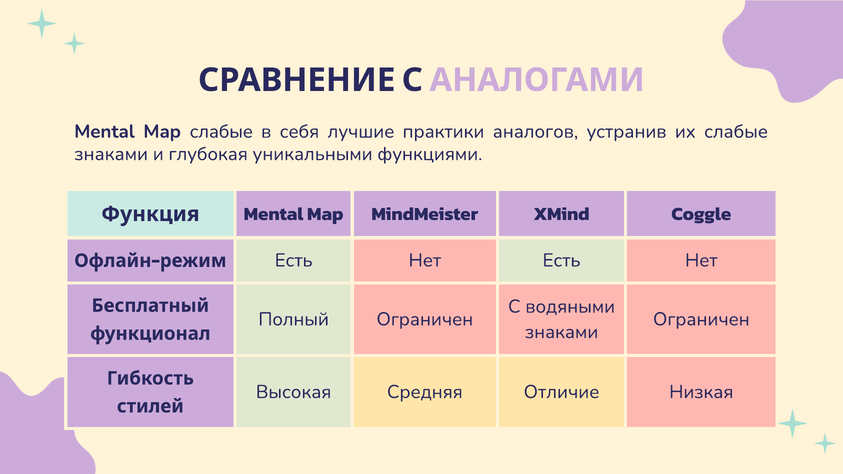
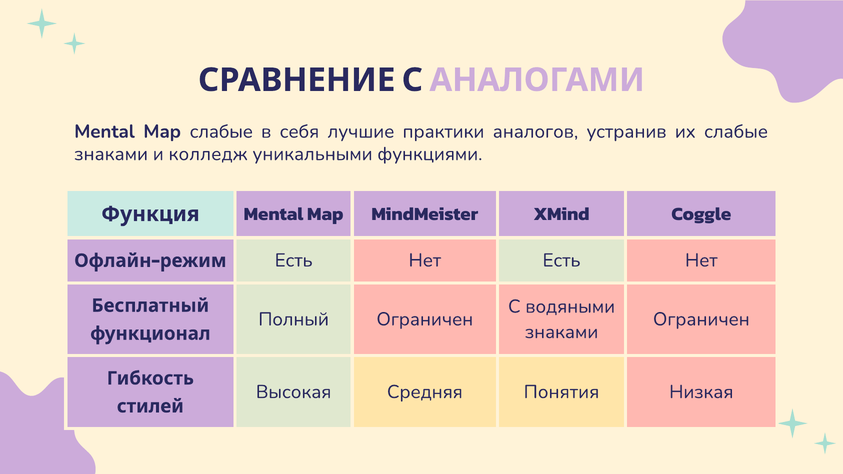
глубокая: глубокая -> колледж (208, 154)
Отличие: Отличие -> Понятия (561, 392)
